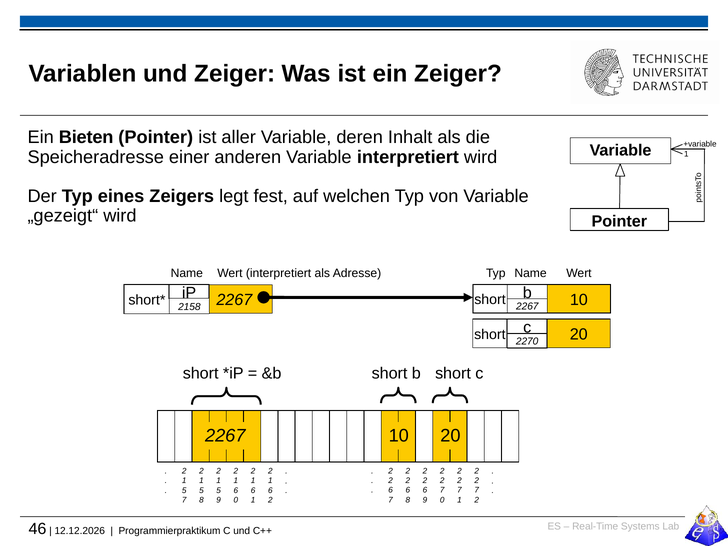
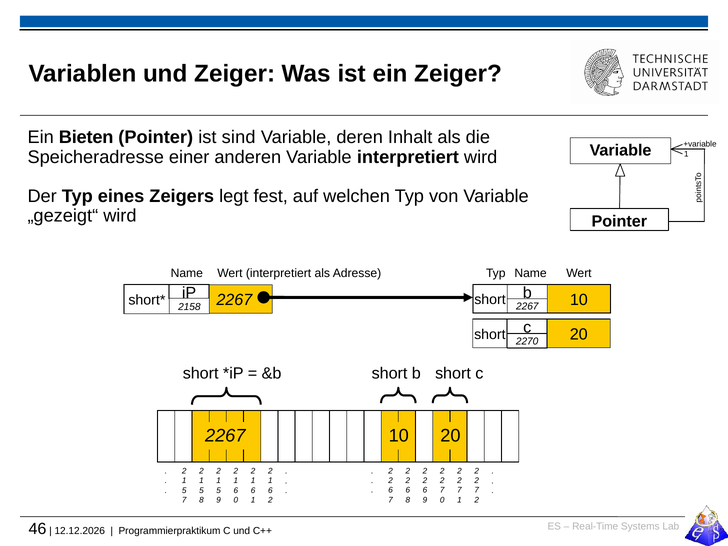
aller: aller -> sind (239, 137)
